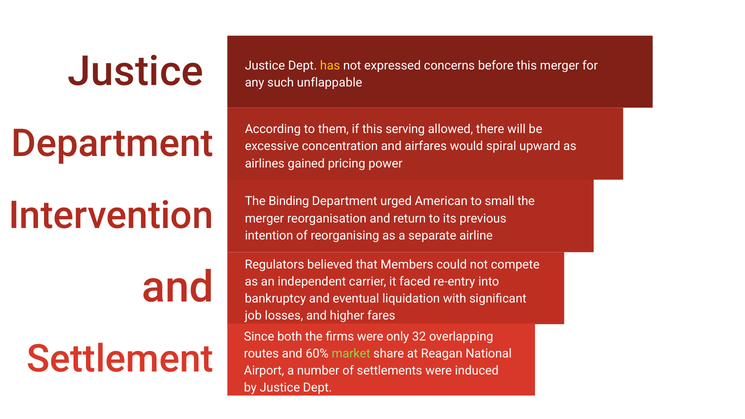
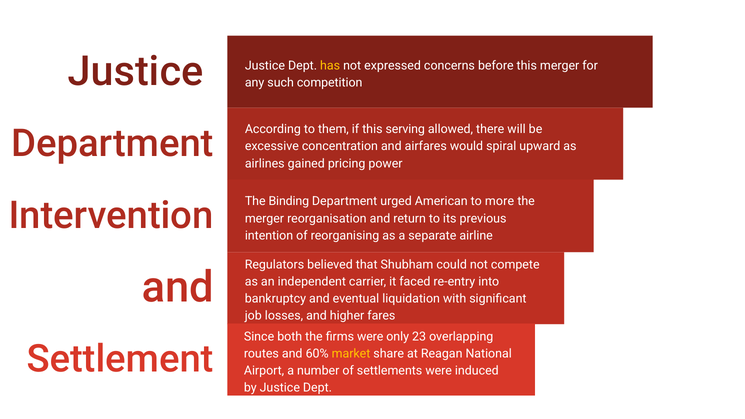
unflappable: unflappable -> competition (330, 83)
small: small -> more (500, 201)
Members: Members -> Shubham (407, 265)
32: 32 -> 23 (419, 337)
market colour: light green -> yellow (351, 354)
